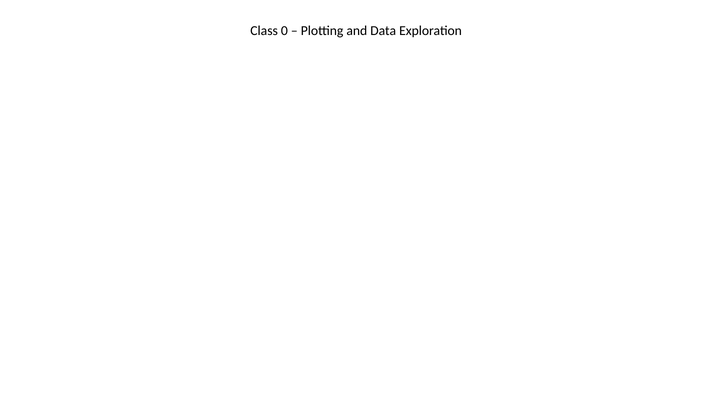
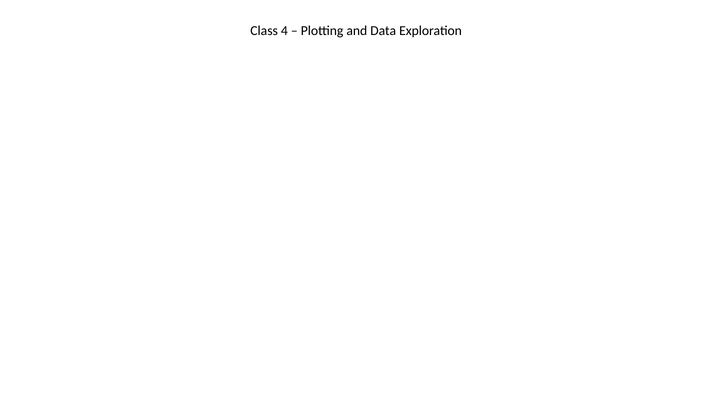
0: 0 -> 4 (284, 31)
